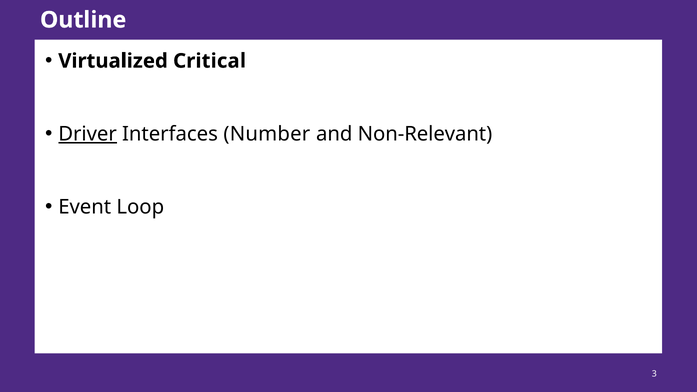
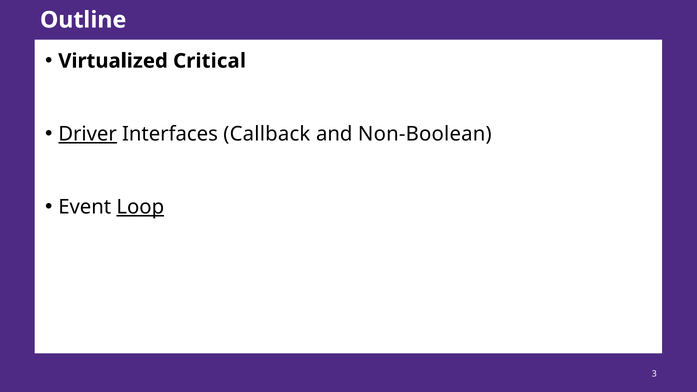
Number: Number -> Callback (267, 134)
Non-Relevant: Non-Relevant -> Non-Boolean (425, 134)
Loop underline: none -> present (140, 207)
